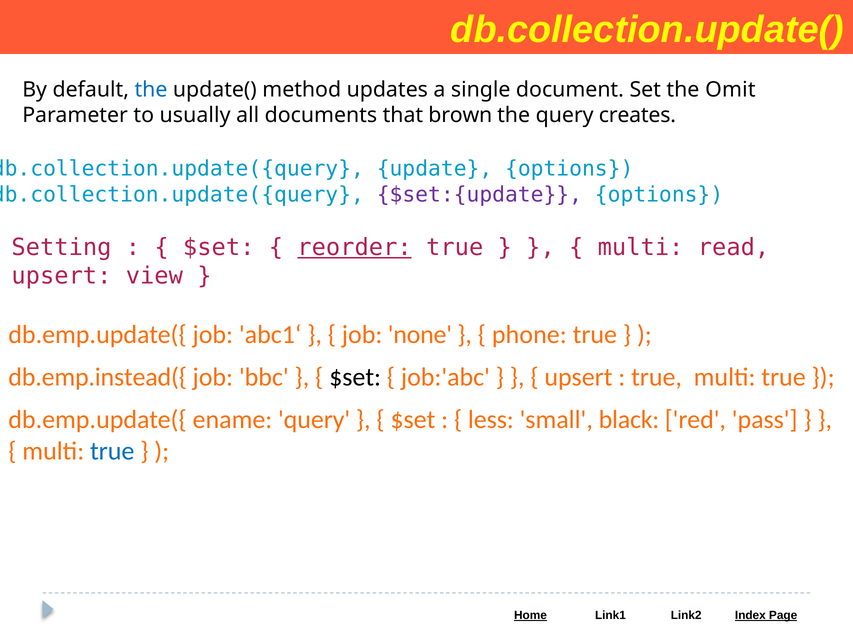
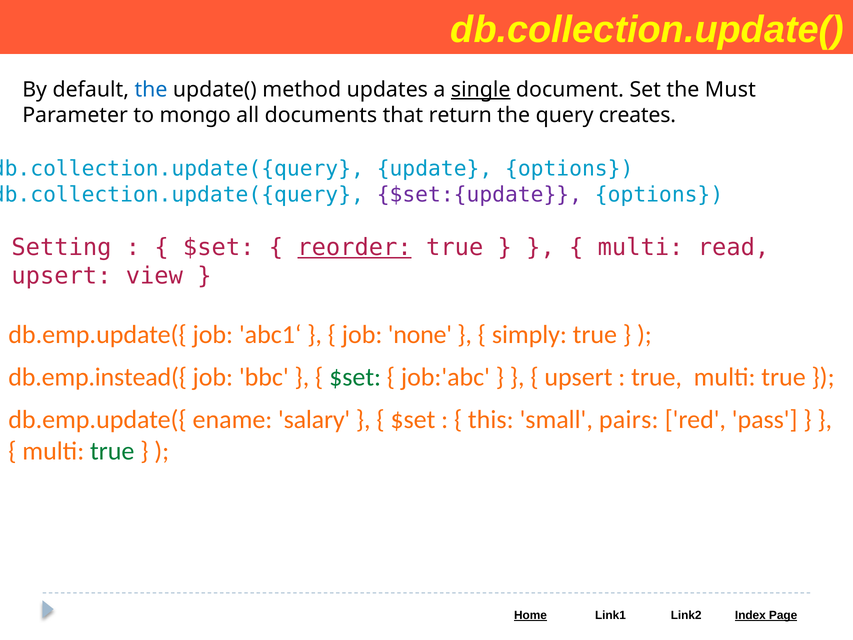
single underline: none -> present (481, 90)
Omit: Omit -> Must (730, 90)
usually: usually -> mongo (195, 115)
brown: brown -> return (460, 115)
phone: phone -> simply (529, 334)
$set colour: black -> green (355, 377)
ename query: query -> salary (314, 420)
less: less -> this (491, 420)
black: black -> pairs (629, 420)
true colour: blue -> green (112, 451)
